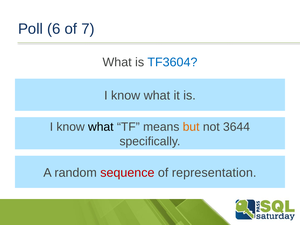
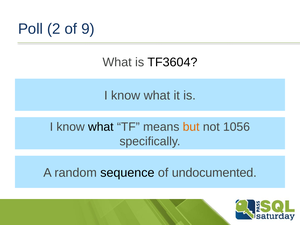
6: 6 -> 2 (54, 29)
7: 7 -> 9 (88, 29)
TF3604 colour: blue -> black (172, 62)
3644: 3644 -> 1056 (236, 127)
sequence colour: red -> black (127, 173)
representation: representation -> undocumented (214, 173)
